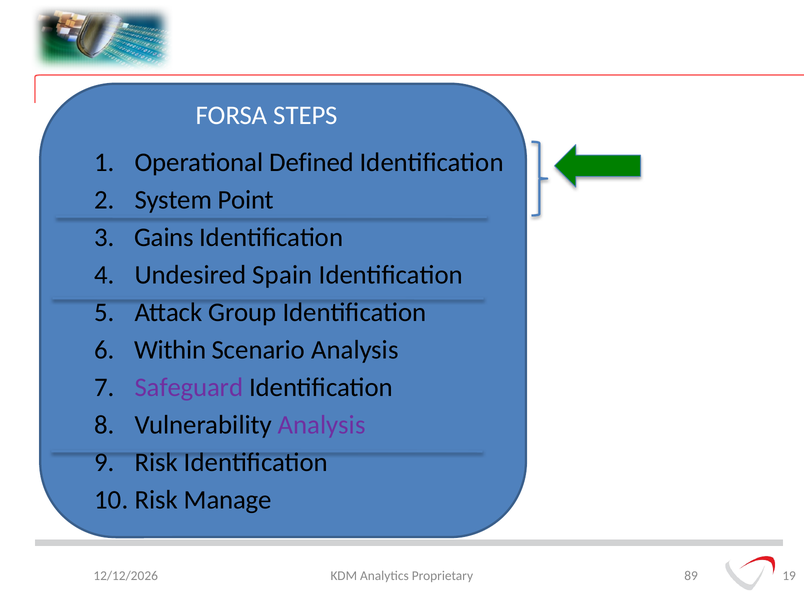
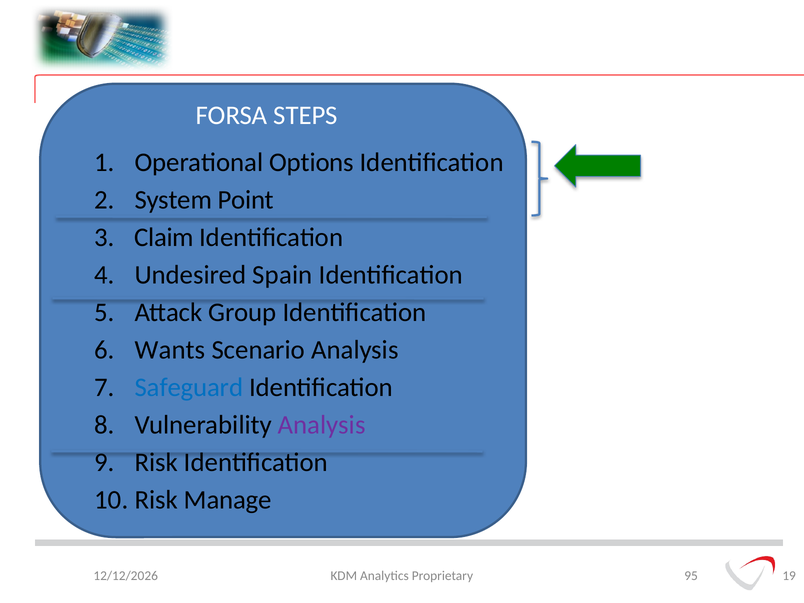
Defined: Defined -> Options (312, 162)
Gains: Gains -> Claim (164, 237)
Within: Within -> Wants (170, 350)
Safeguard colour: purple -> blue (189, 387)
89: 89 -> 95 (691, 576)
